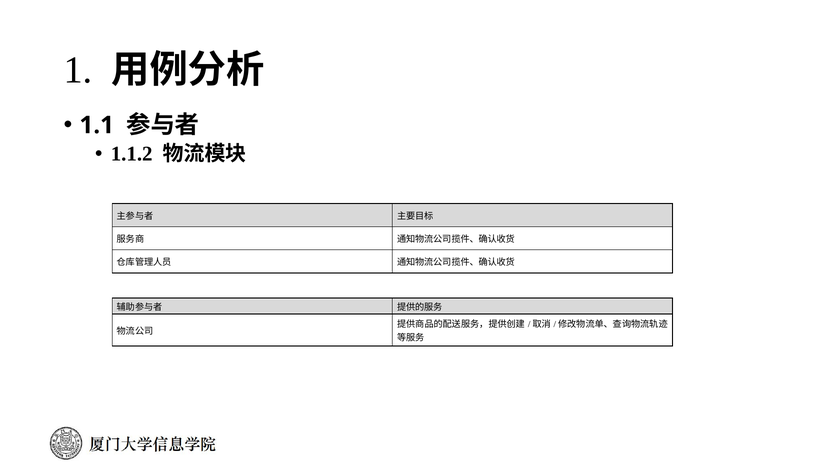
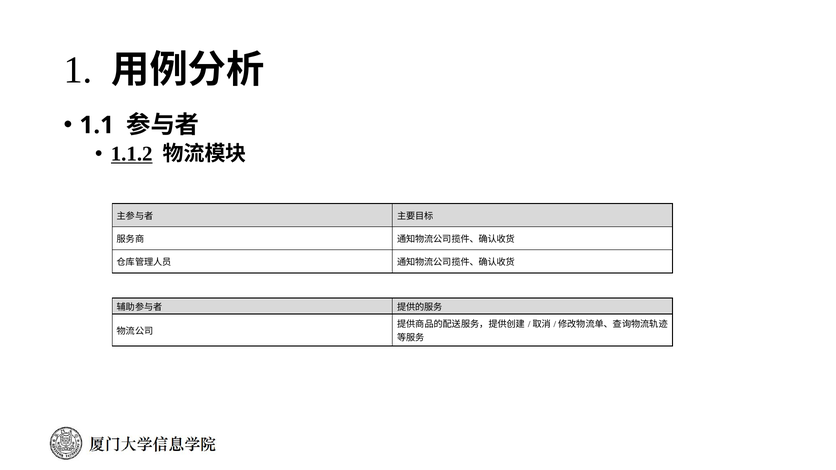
1.1.2 underline: none -> present (132, 154)
